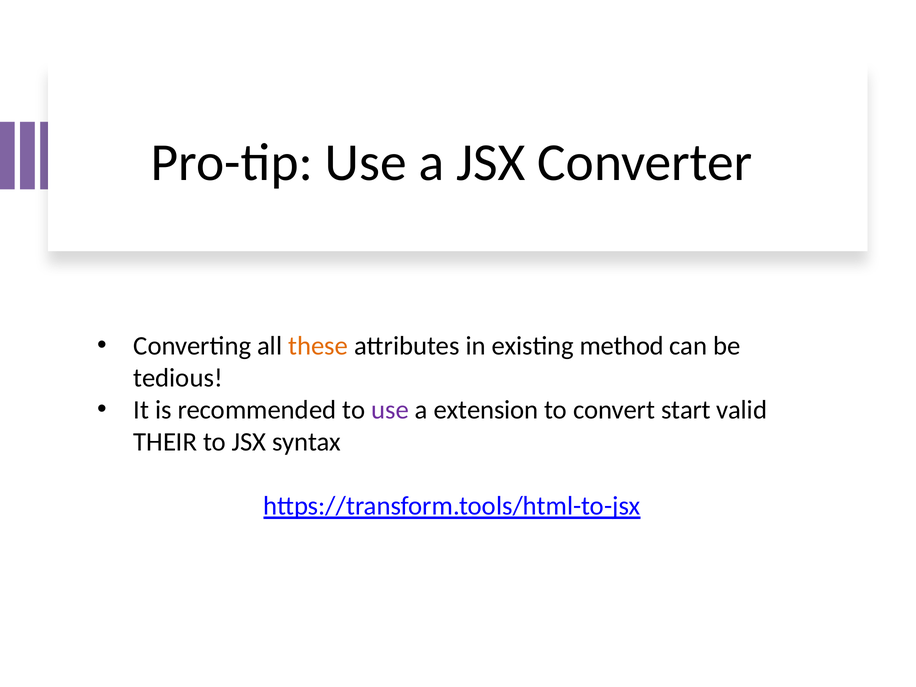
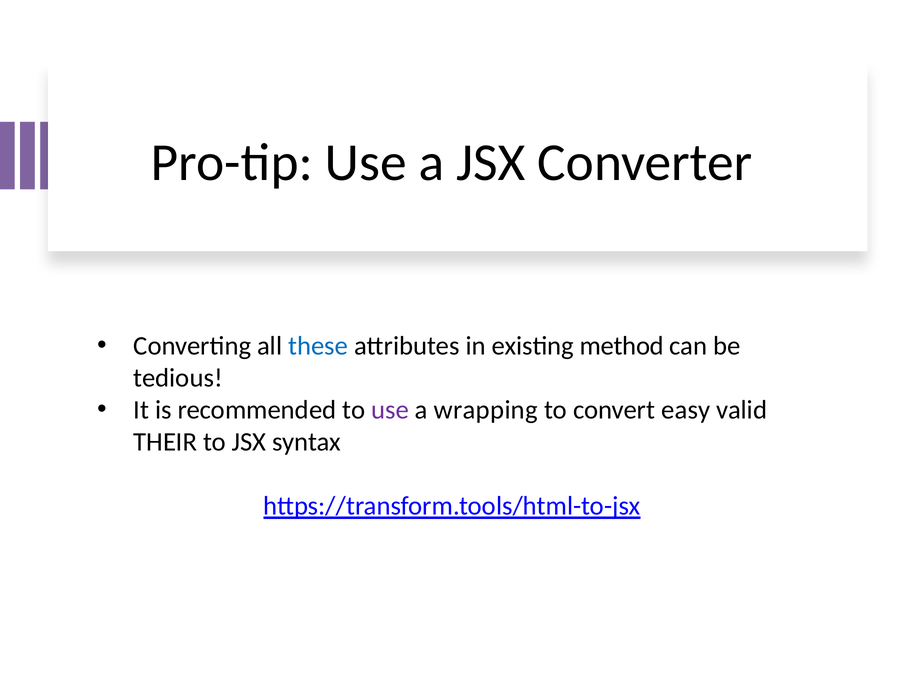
these colour: orange -> blue (318, 346)
extension: extension -> wrapping (486, 410)
start: start -> easy (686, 410)
